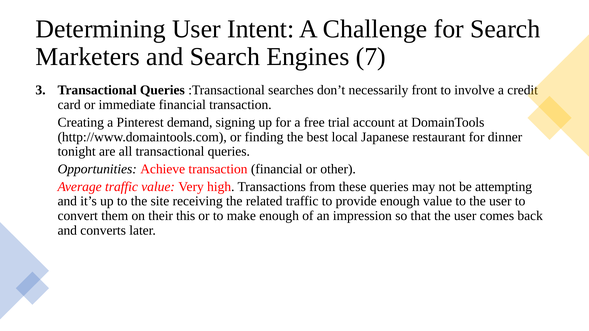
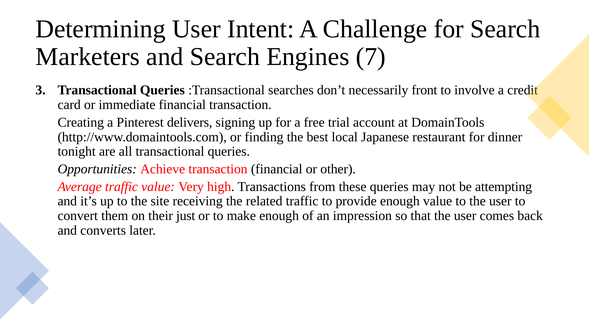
demand: demand -> delivers (190, 122)
this: this -> just (186, 216)
